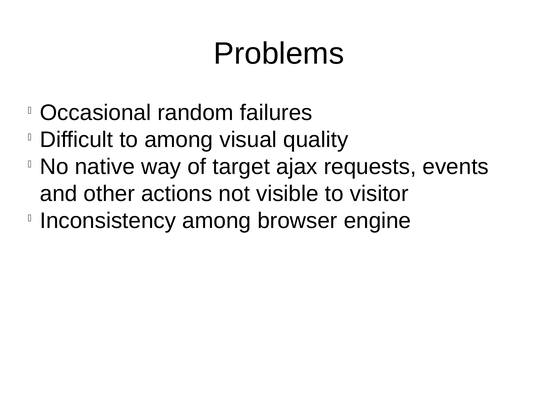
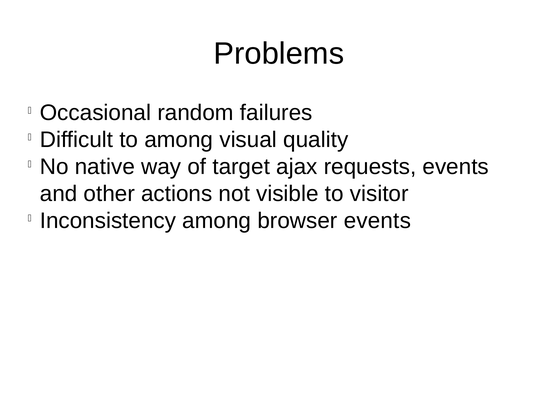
browser engine: engine -> events (377, 221)
